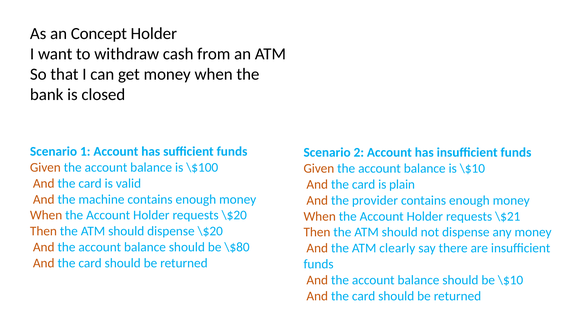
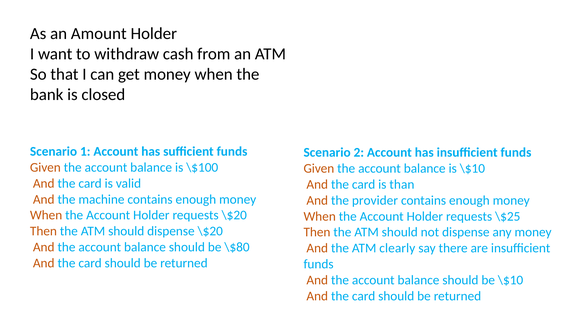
Concept: Concept -> Amount (99, 34)
plain: plain -> than (402, 184)
\$21: \$21 -> \$25 (508, 216)
